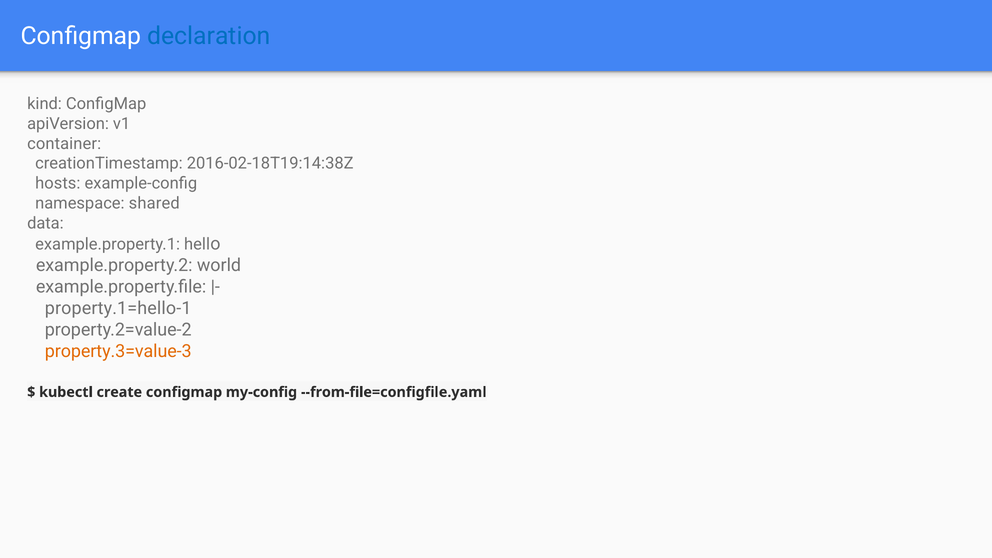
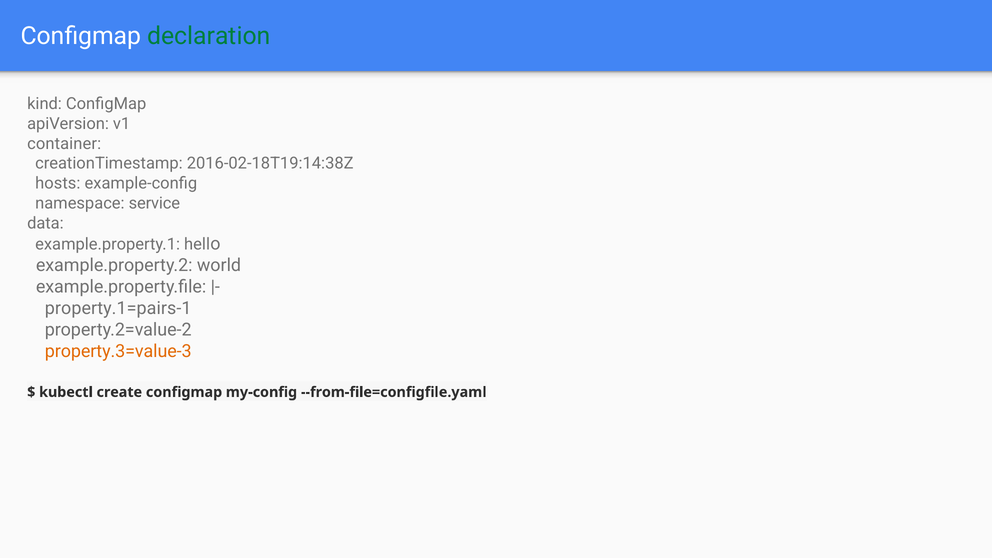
declaration colour: blue -> green (209, 36)
shared: shared -> service (154, 203)
property.1=hello-1: property.1=hello-1 -> property.1=pairs-1 (118, 308)
